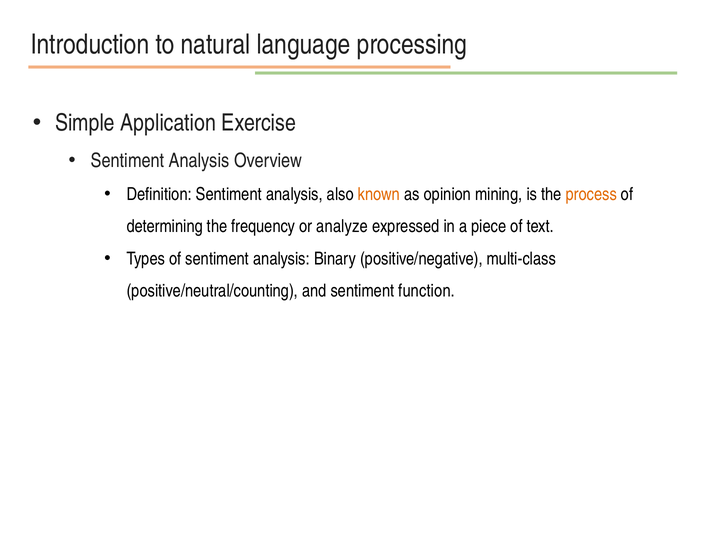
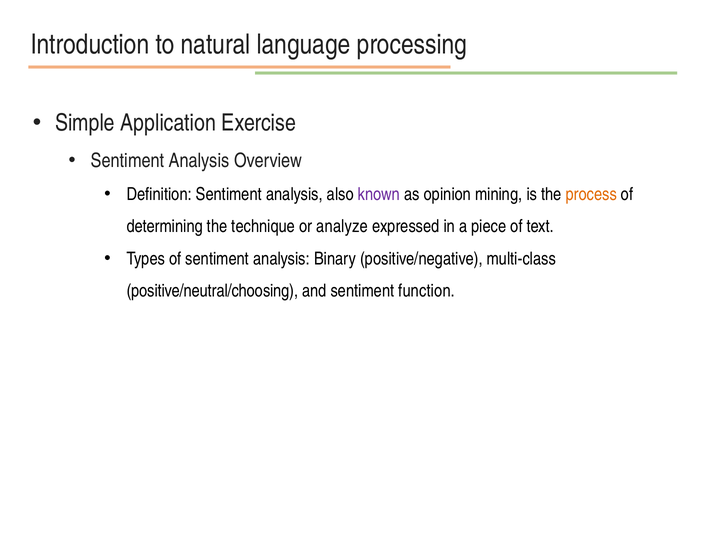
known colour: orange -> purple (379, 194)
frequency: frequency -> technique (263, 226)
positive/neutral/counting: positive/neutral/counting -> positive/neutral/choosing (212, 291)
